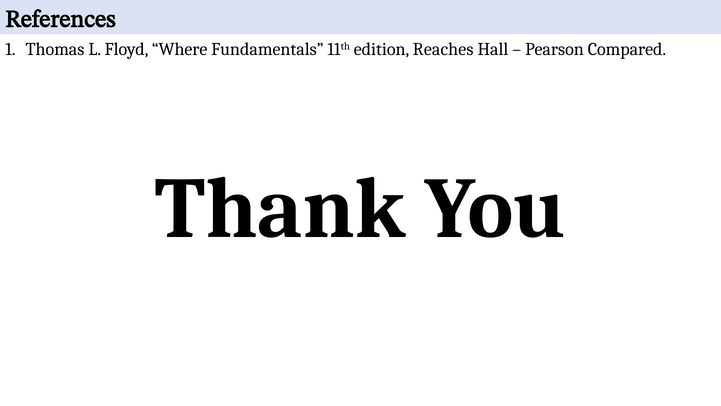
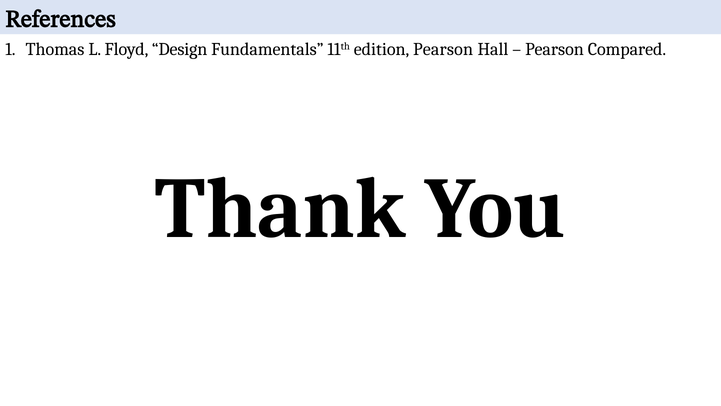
Where: Where -> Design (180, 49)
edition Reaches: Reaches -> Pearson (443, 49)
